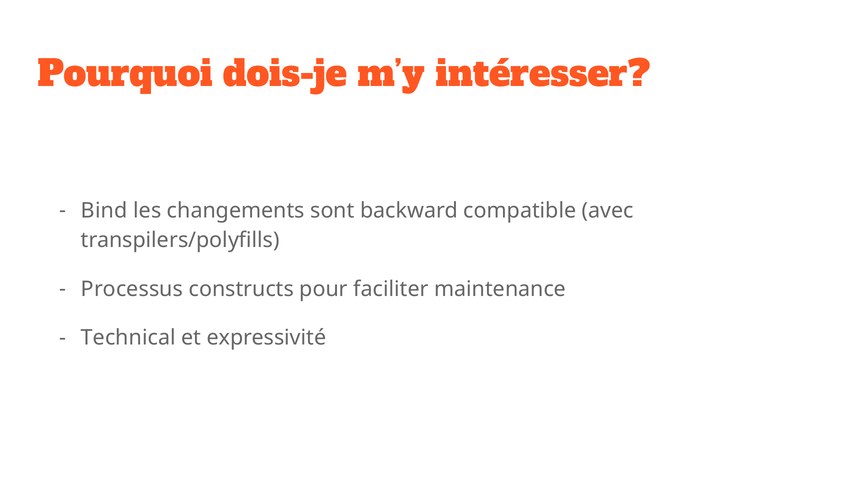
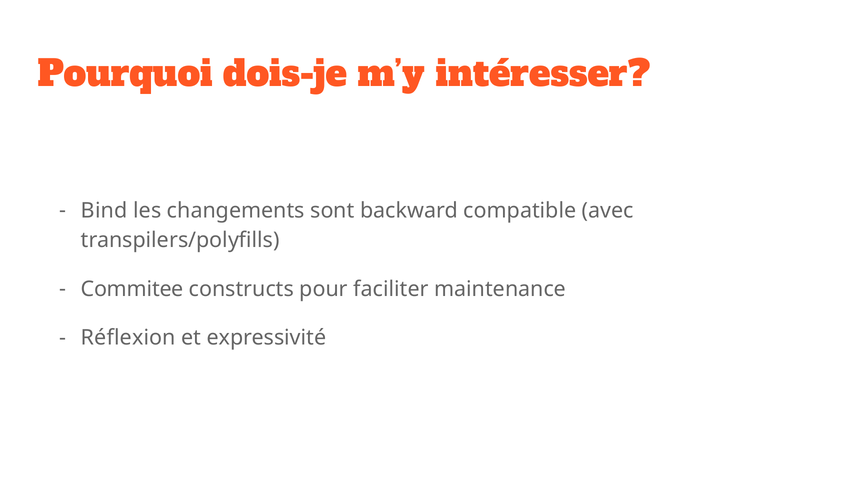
Processus: Processus -> Commitee (132, 289)
Technical: Technical -> Réflexion (128, 338)
